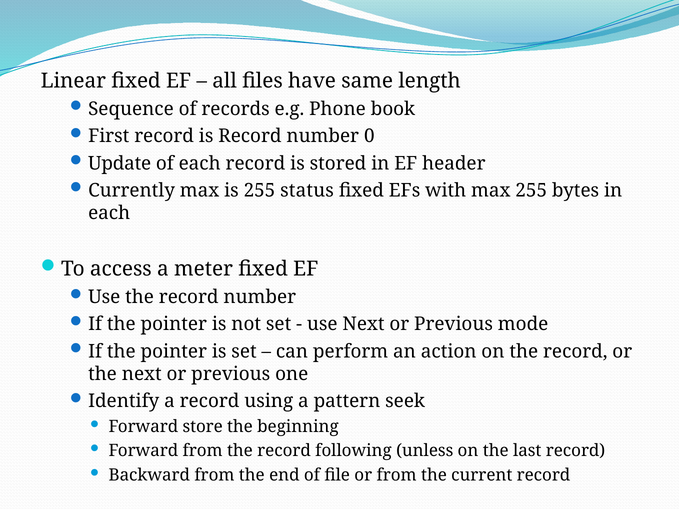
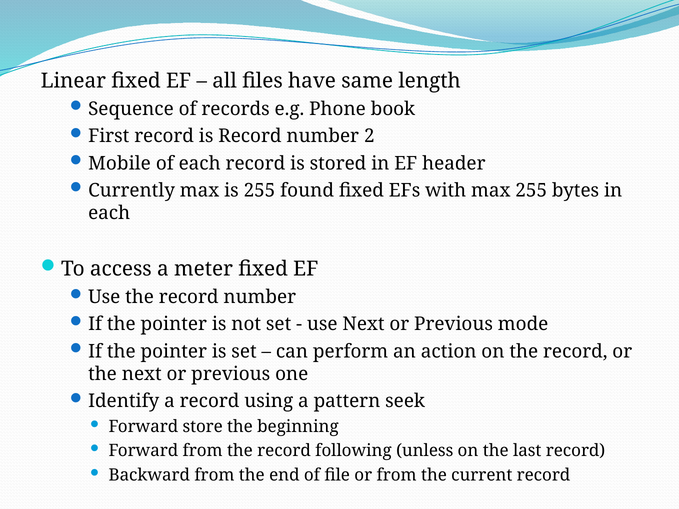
0: 0 -> 2 (369, 136)
Update: Update -> Mobile (119, 163)
status: status -> found (307, 191)
